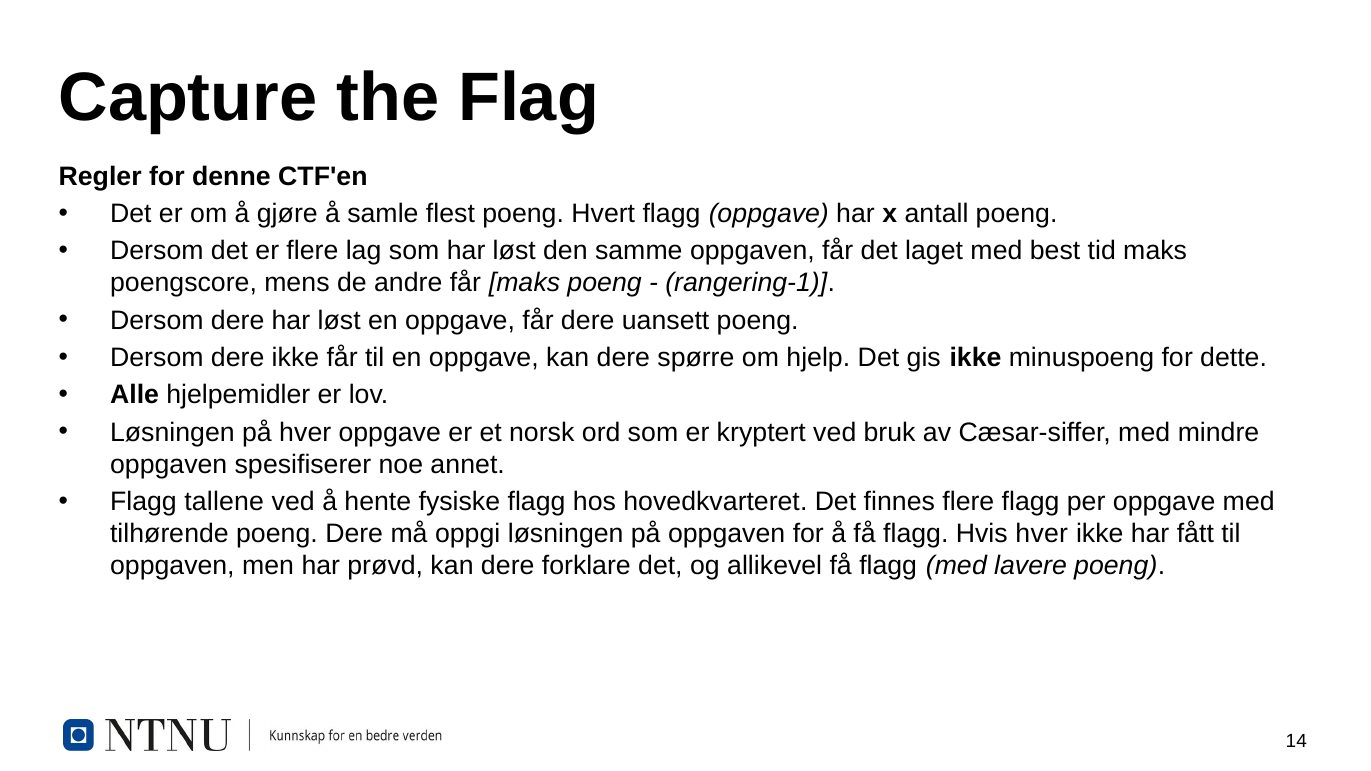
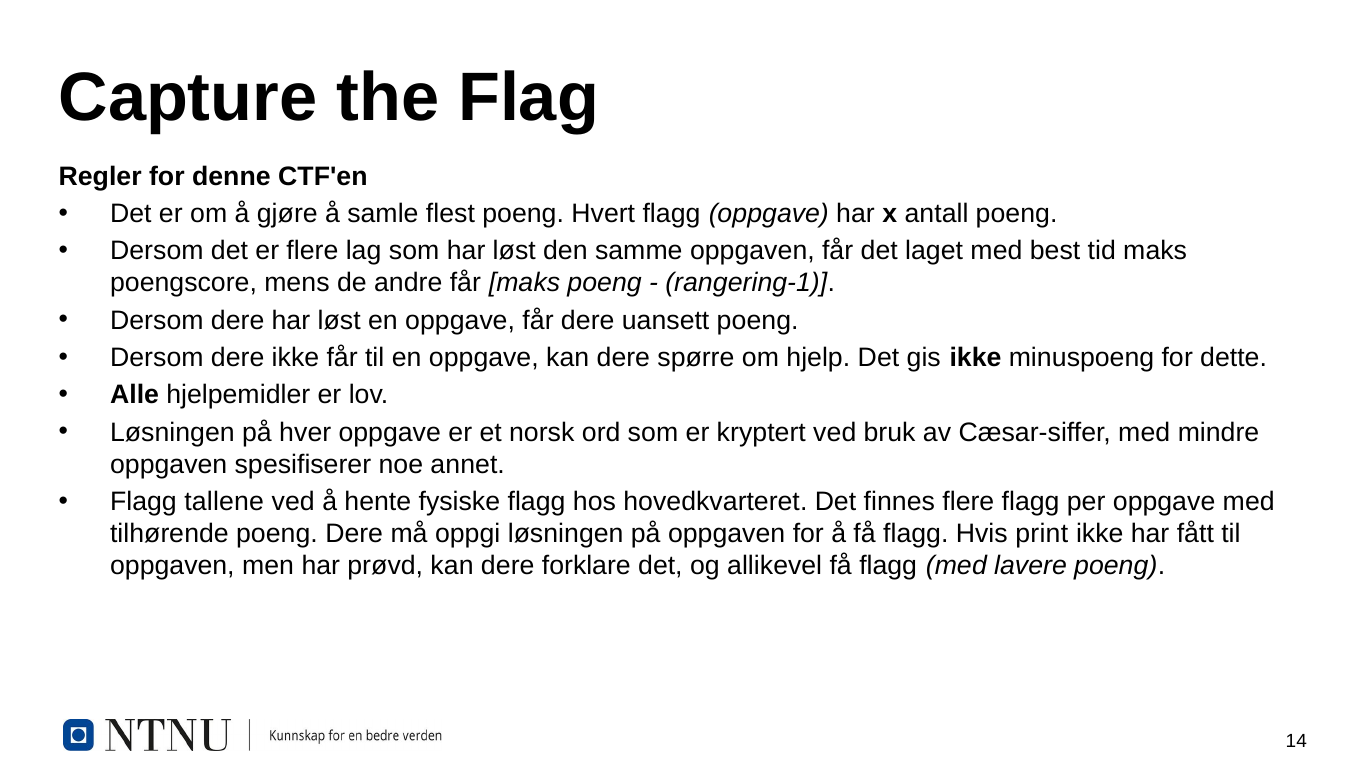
Hvis hver: hver -> print (1042, 534)
